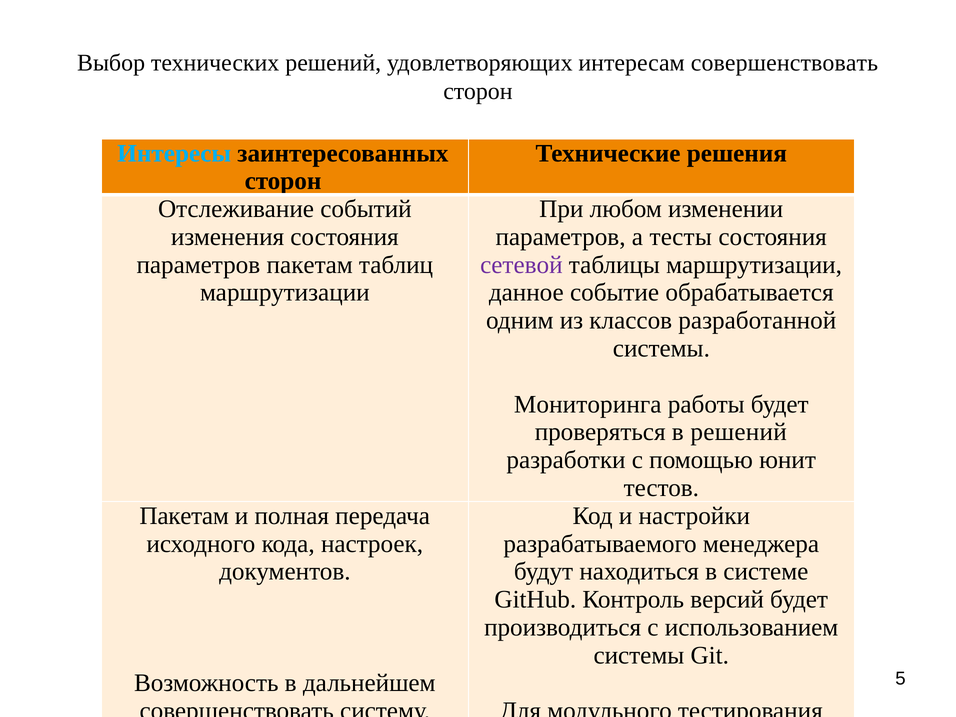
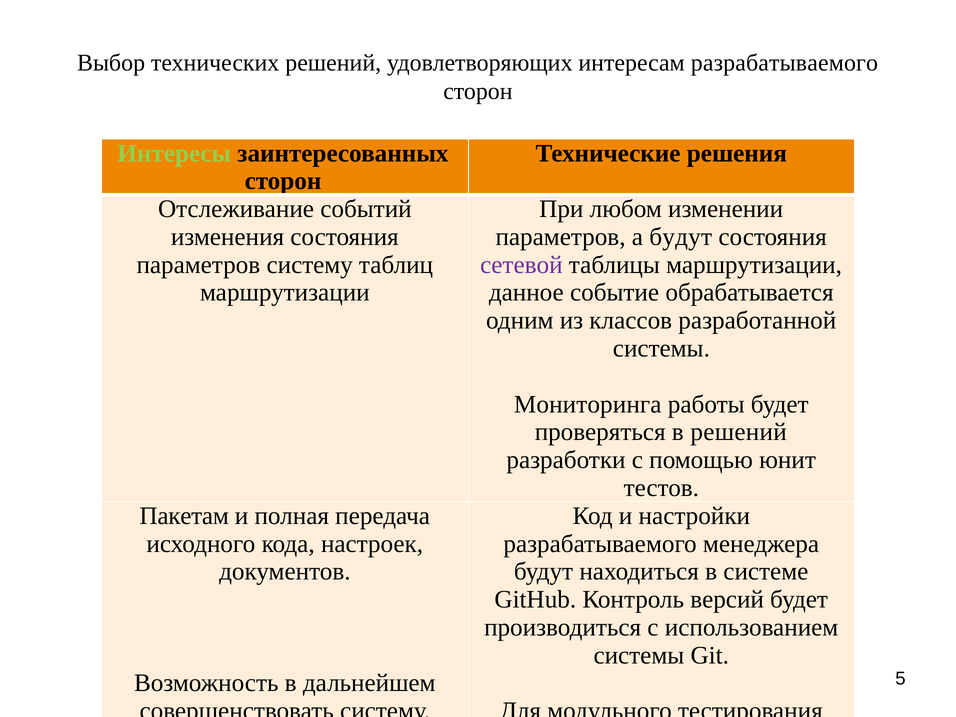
интересам совершенствовать: совершенствовать -> разрабатываемого (784, 63)
Интересы colour: light blue -> light green (174, 153)
а тесты: тесты -> будут (681, 237)
параметров пакетам: пакетам -> систему (310, 265)
